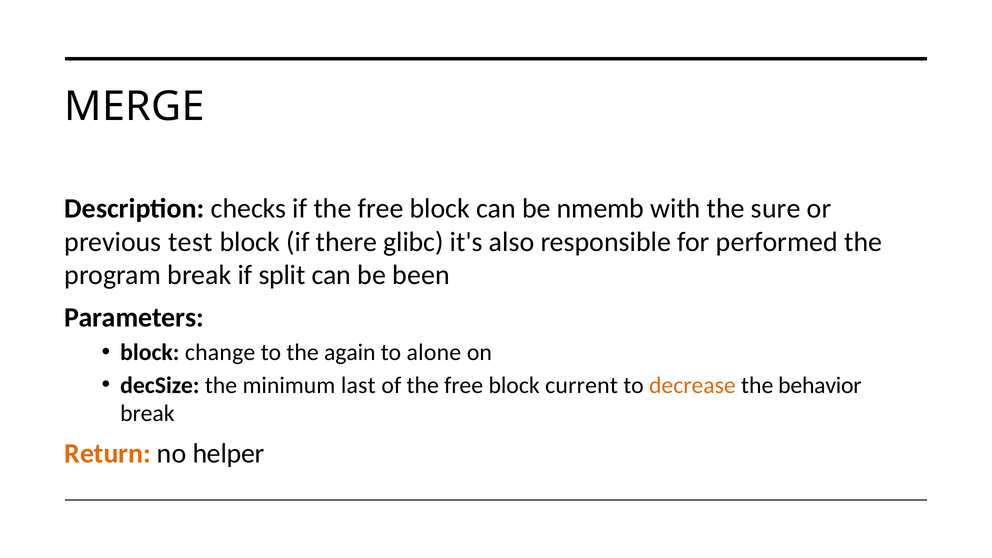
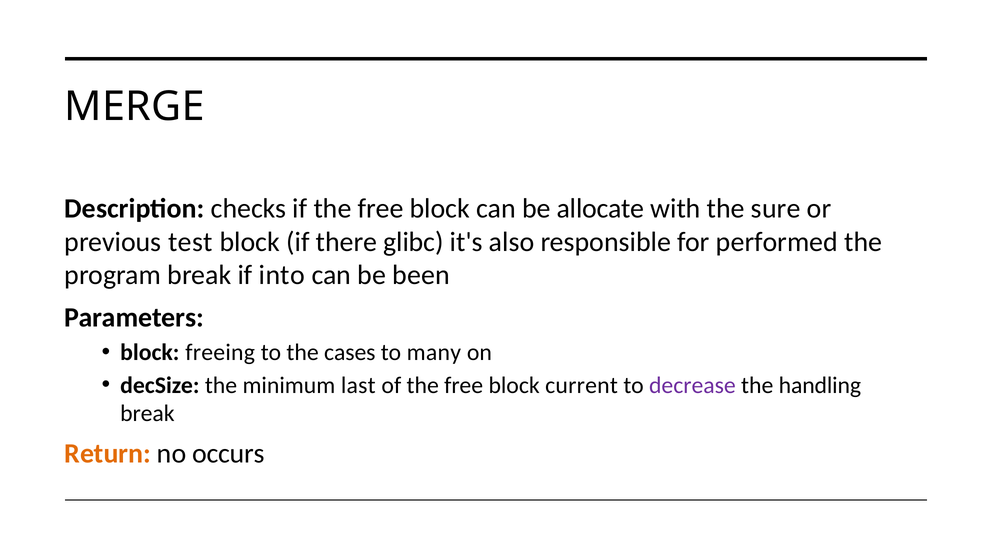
nmemb: nmemb -> allocate (601, 209)
split: split -> into (282, 275)
change: change -> freeing (220, 352)
again: again -> cases (350, 352)
alone: alone -> many (434, 352)
decrease colour: orange -> purple (692, 385)
behavior: behavior -> handling (820, 385)
helper: helper -> occurs (228, 454)
